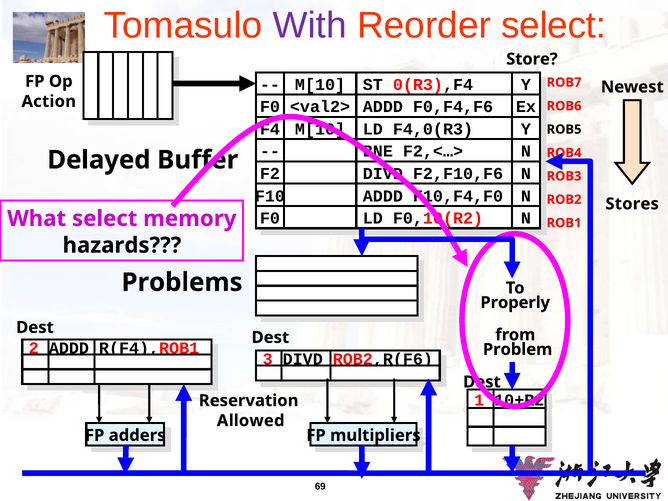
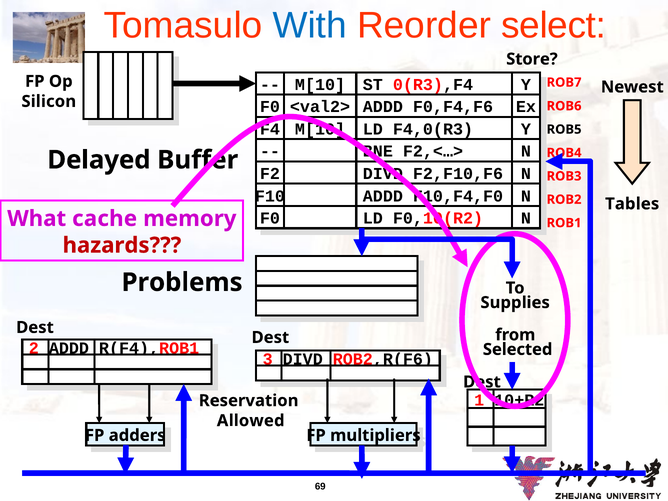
With colour: purple -> blue (310, 25)
Action: Action -> Silicon (49, 101)
Stores: Stores -> Tables (632, 204)
What select: select -> cache (105, 219)
hazards colour: black -> red (122, 245)
Properly: Properly -> Supplies (515, 303)
Problem: Problem -> Selected (518, 349)
